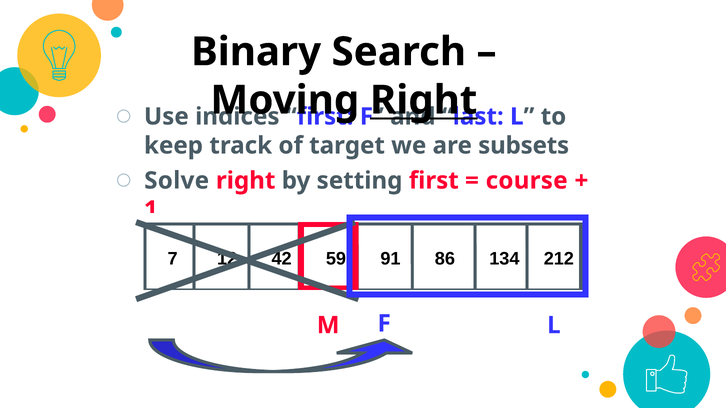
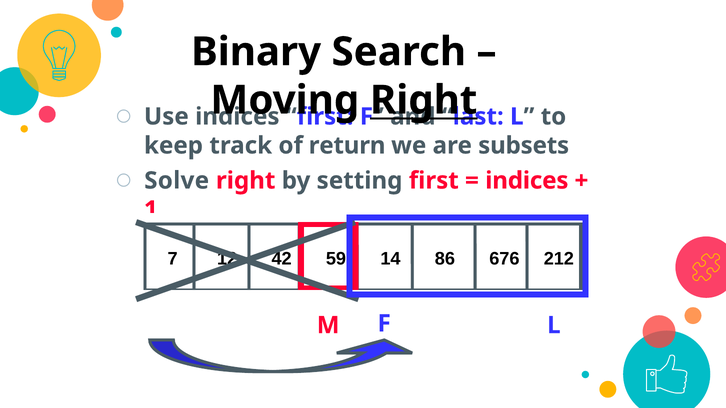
target: target -> return (347, 146)
course: course -> indices (527, 181)
91: 91 -> 14 (390, 259)
134: 134 -> 676 (504, 259)
